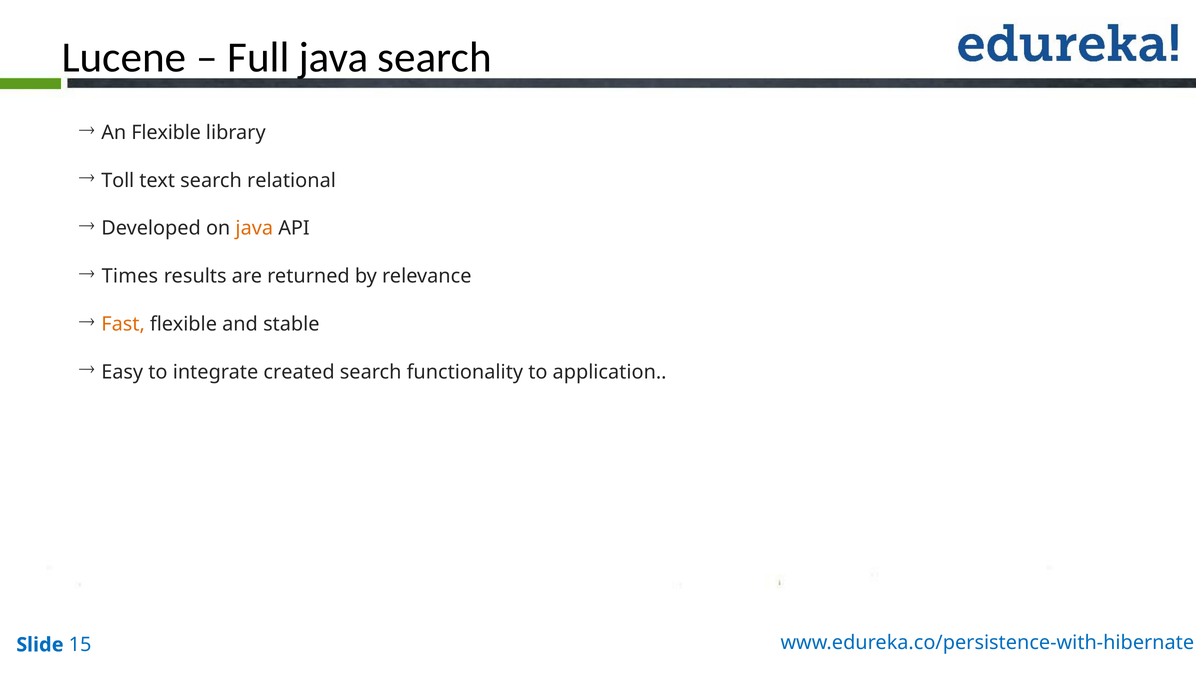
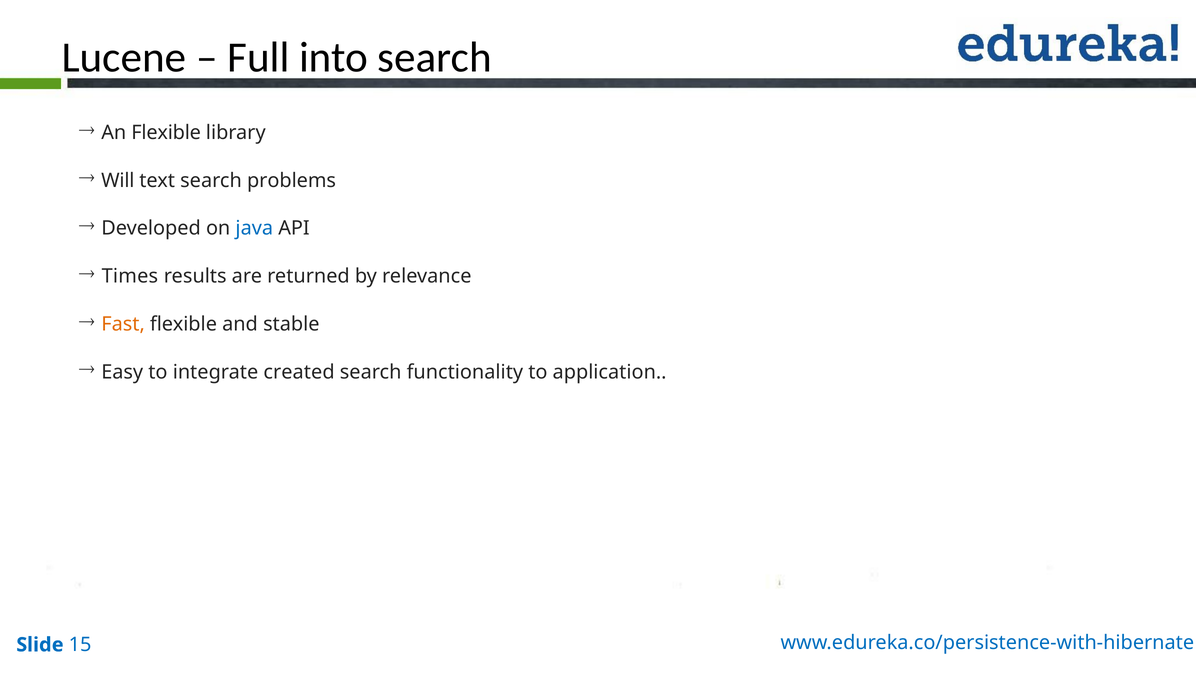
Full java: java -> into (334, 58)
Toll: Toll -> Will (118, 181)
relational: relational -> problems (292, 181)
java colour: orange -> blue (254, 228)
